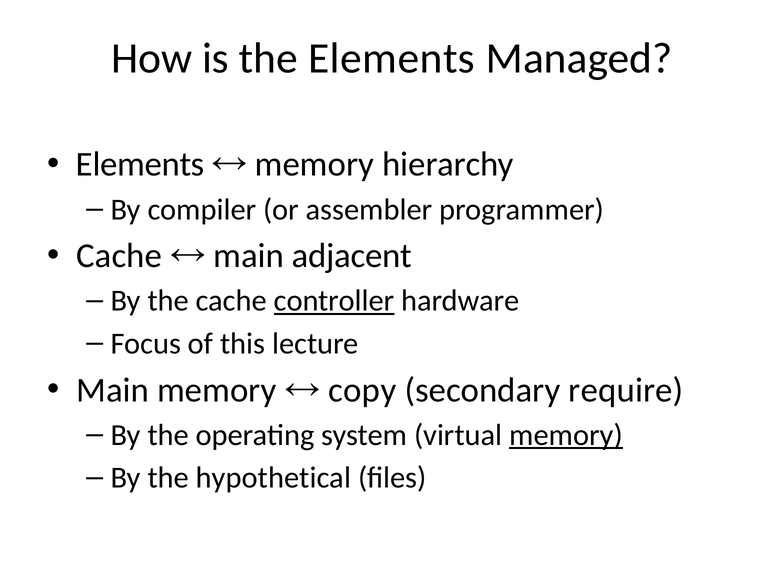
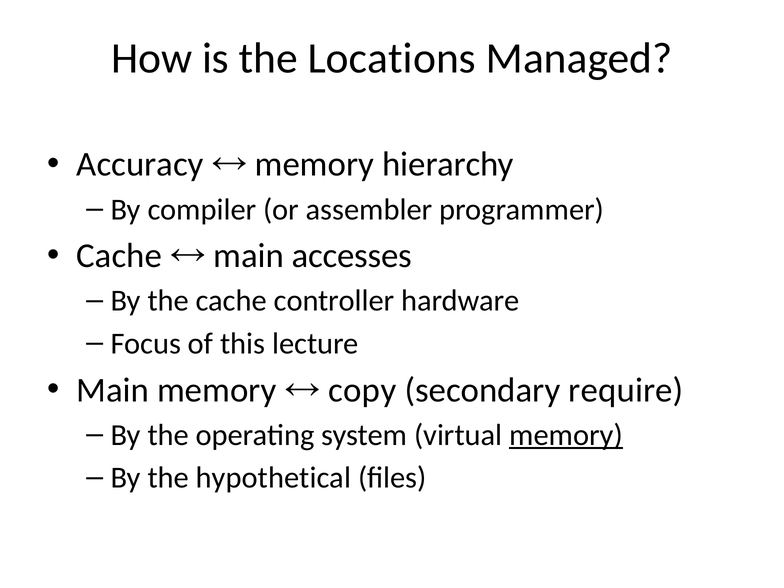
the Elements: Elements -> Locations (392, 58)
Elements: Elements -> Accuracy (140, 164)
adjacent: adjacent -> accesses (352, 256)
controller underline: present -> none (334, 301)
